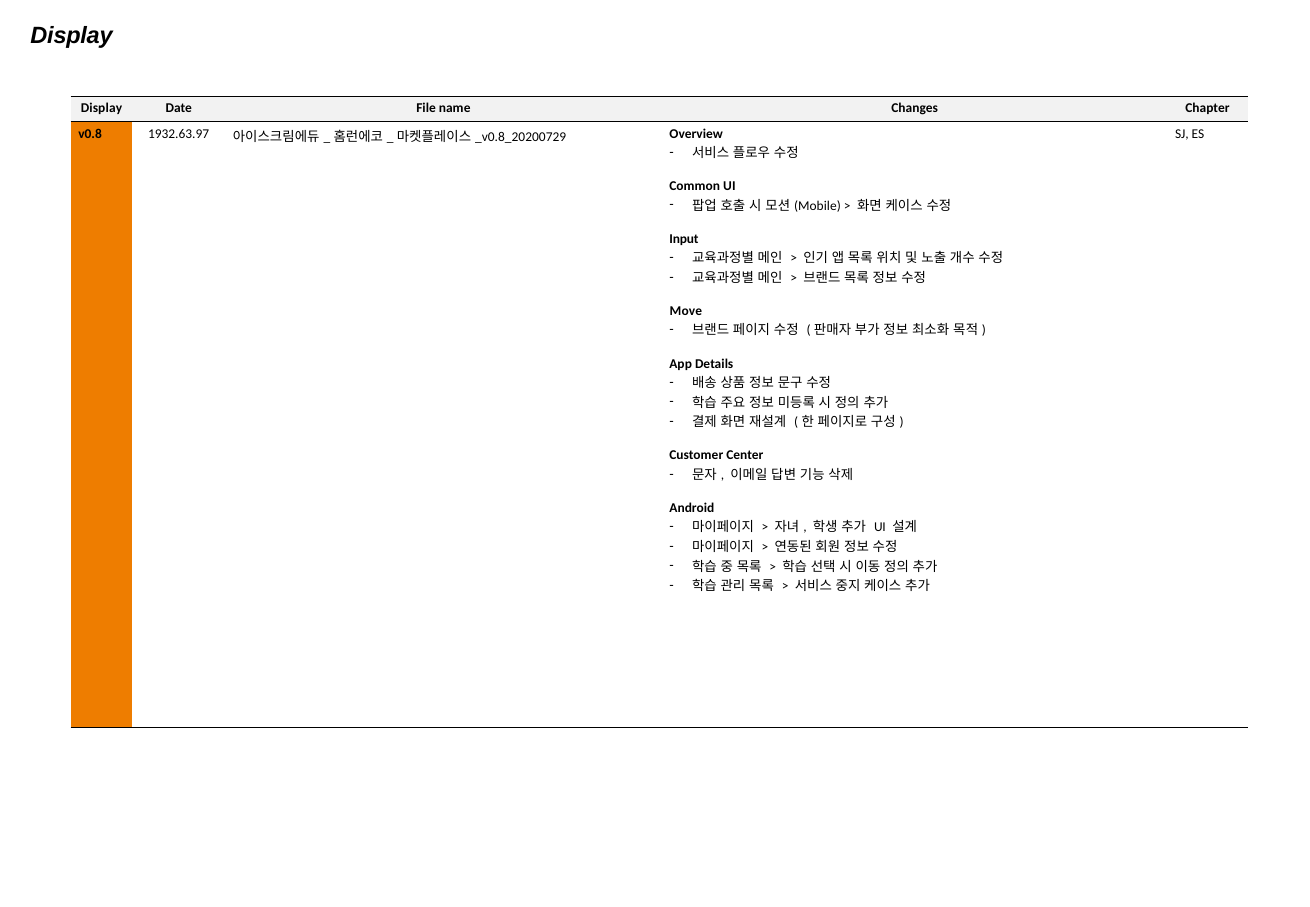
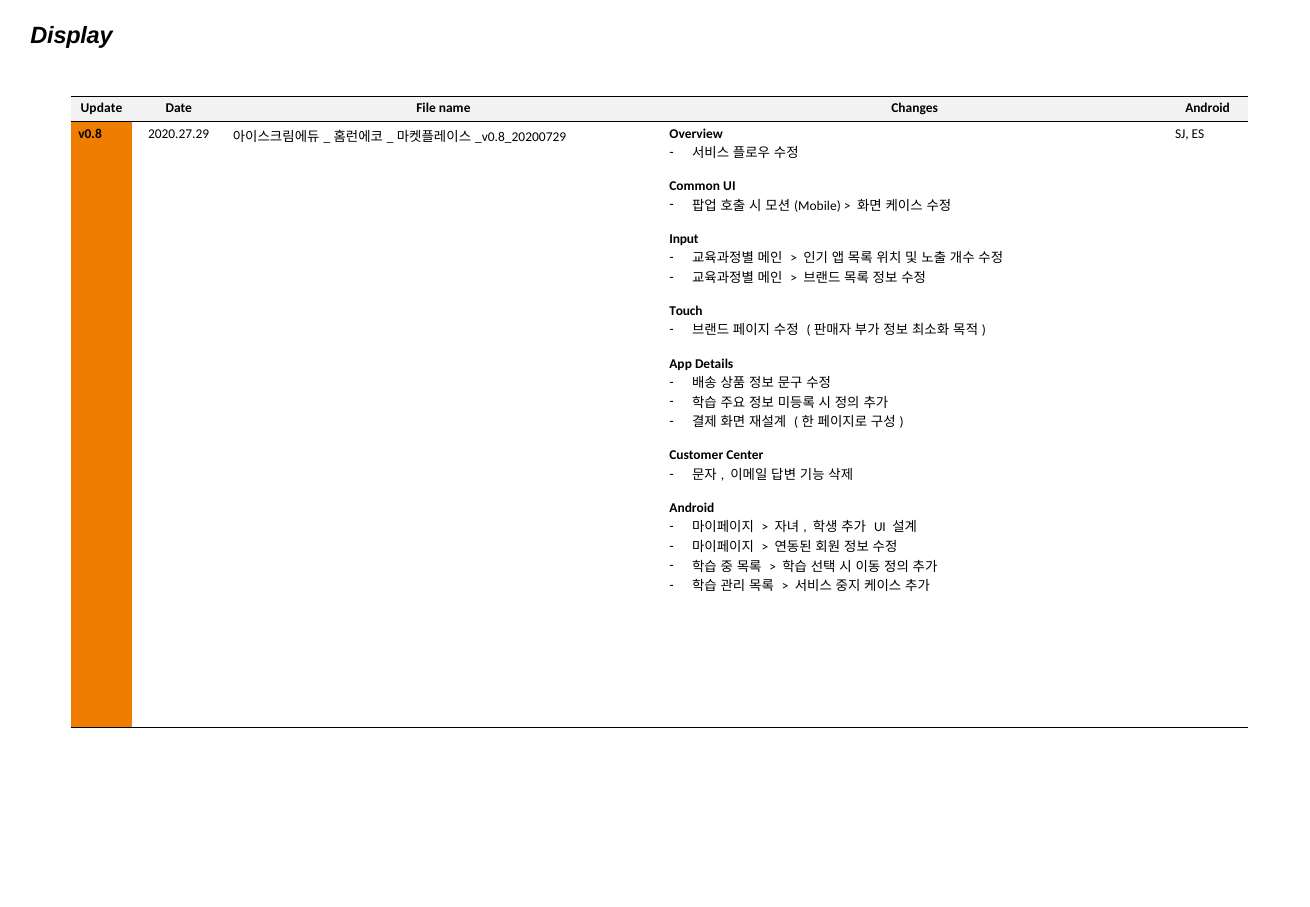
Display: Display -> Update (101, 109)
Changes Chapter: Chapter -> Android (1208, 109)
1932.63.97: 1932.63.97 -> 2020.27.29 (179, 134)
Move: Move -> Touch (686, 311)
